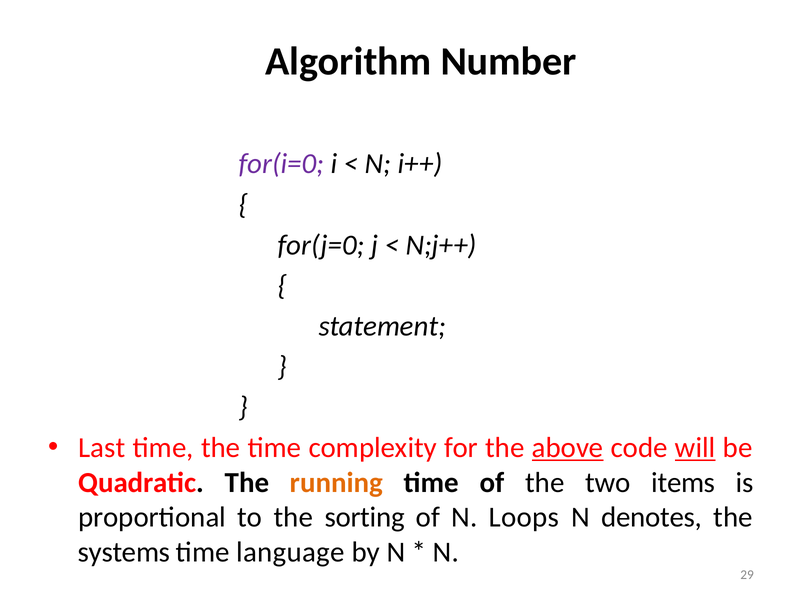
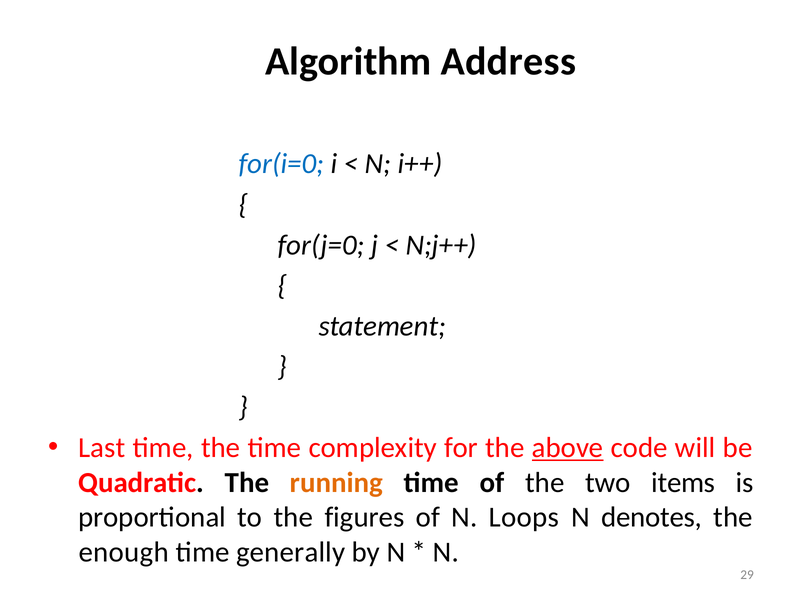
Number: Number -> Address (508, 62)
for(i=0 colour: purple -> blue (281, 164)
will underline: present -> none (695, 447)
sorting: sorting -> figures (365, 517)
systems: systems -> enough (124, 552)
language: language -> generally (291, 552)
